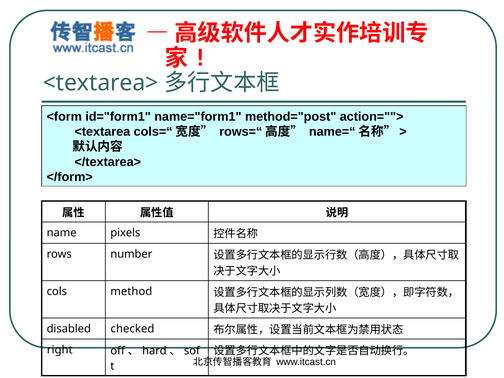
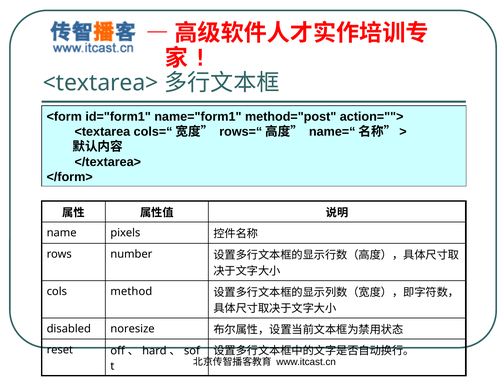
checked: checked -> noresize (133, 329)
right: right -> reset (60, 350)
